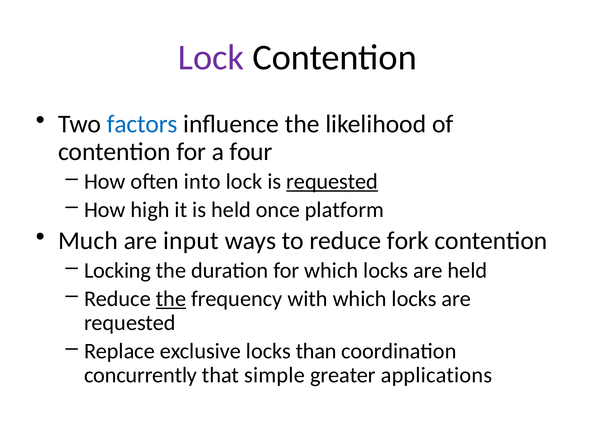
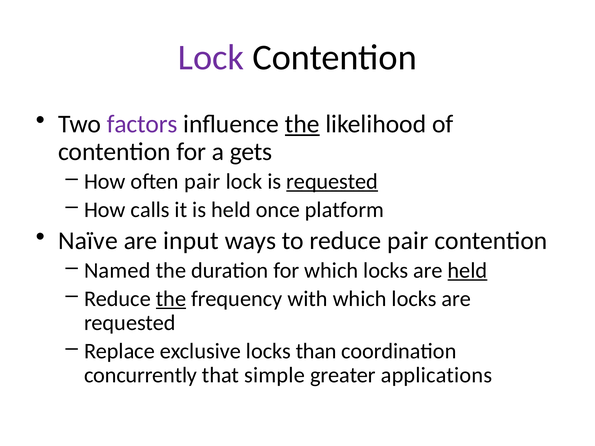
factors colour: blue -> purple (142, 124)
the underline: none -> present (302, 124)
four: four -> gets (251, 152)
often into: into -> pair (202, 182)
high: high -> calls (150, 210)
Much: Much -> Naïve (88, 241)
reduce fork: fork -> pair (408, 241)
Locking: Locking -> Named (117, 271)
held underline: none -> present (467, 271)
